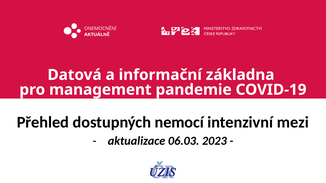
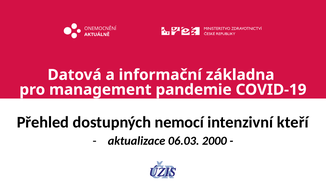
mezi: mezi -> kteří (293, 122)
2023: 2023 -> 2000 (214, 141)
